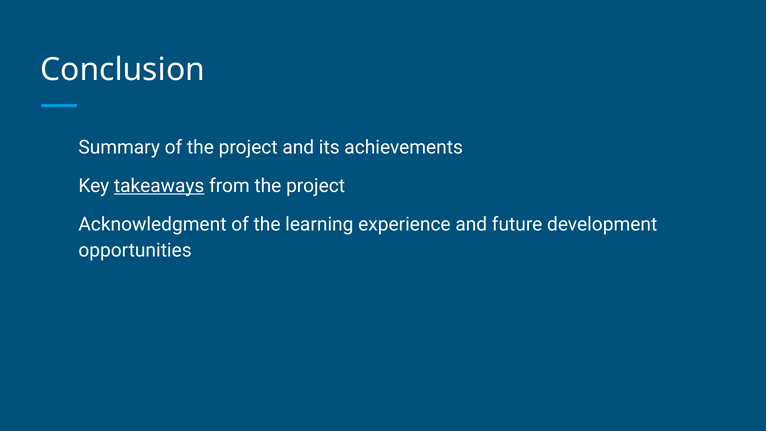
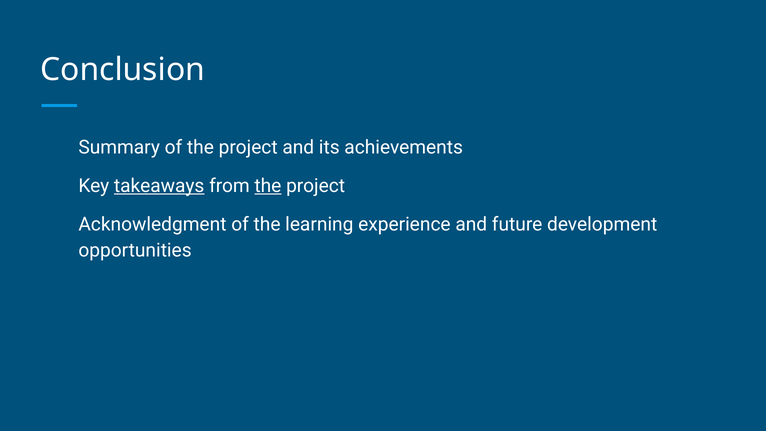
the underline: none -> present (268, 186)
